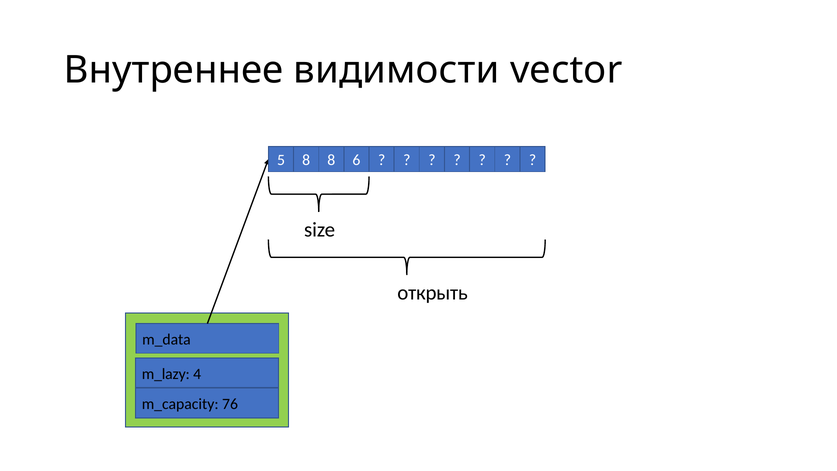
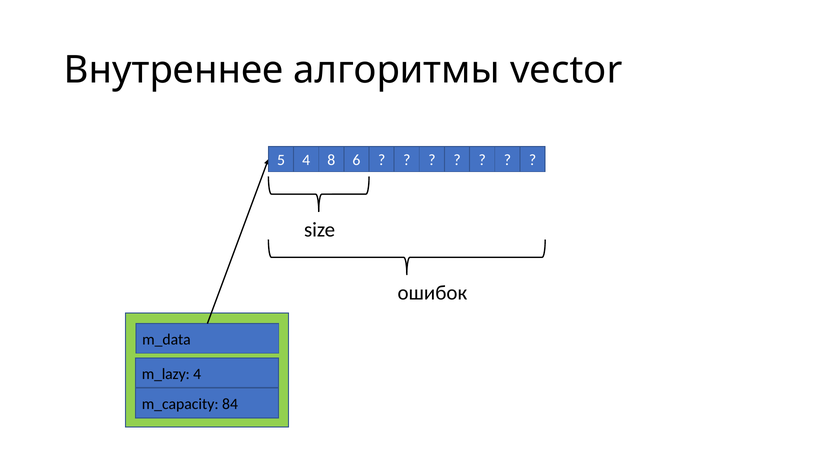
видимости: видимости -> алгоритмы (397, 70)
5 8: 8 -> 4 (306, 160)
открыть: открыть -> ошибок (432, 293)
76: 76 -> 84 (230, 404)
